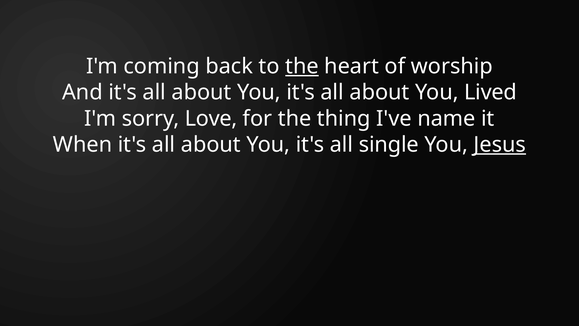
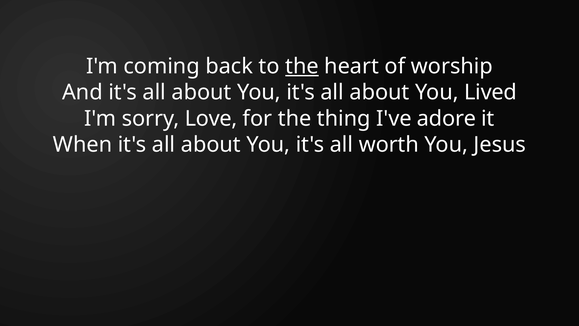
name: name -> adore (447, 118)
single: single -> worth (389, 144)
Jesus underline: present -> none (500, 144)
